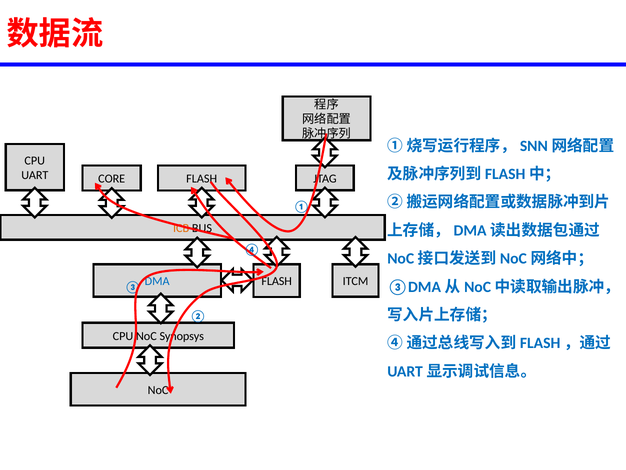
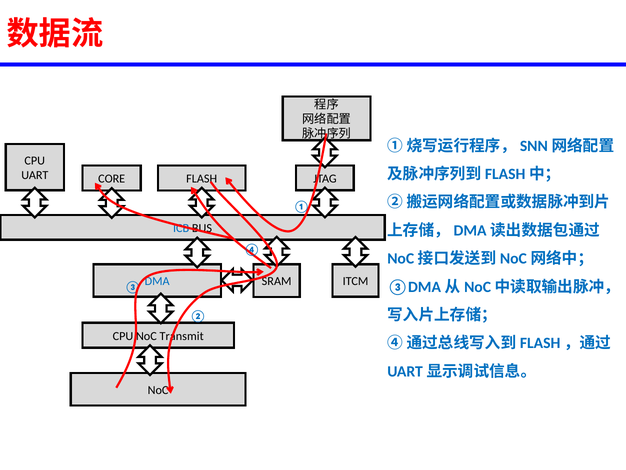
ICB colour: orange -> blue (181, 228)
FLASH: FLASH -> SRAM (277, 281)
Synopsys: Synopsys -> Transmit (182, 336)
